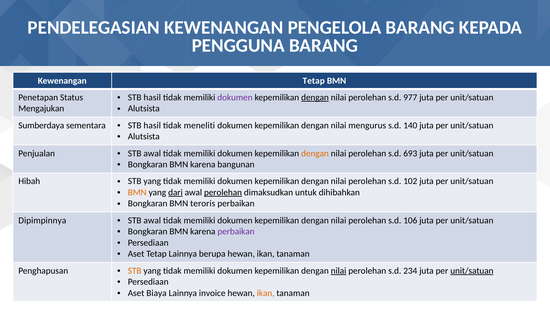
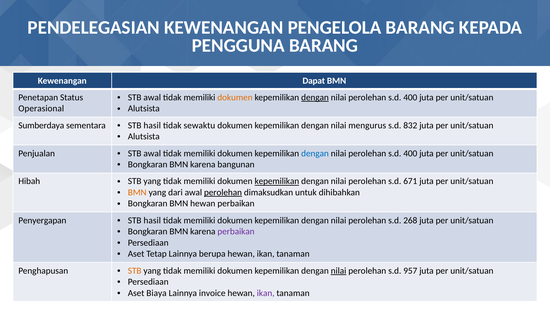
Kewenangan Tetap: Tetap -> Dapat (314, 81)
hasil: hasil -> awal (152, 98)
dokumen colour: purple -> orange (235, 98)
977: 977 -> 400 (410, 98)
Mengajukan: Mengajukan -> Operasional (41, 109)
meneliti: meneliti -> sewaktu (199, 126)
140: 140 -> 832 (410, 126)
dengan colour: orange -> blue (315, 154)
693: 693 -> 400 (410, 154)
kepemilikan underline: none -> present (277, 182)
102: 102 -> 671 (410, 182)
dari underline: present -> none (175, 193)
BMN teroris: teroris -> hewan (203, 204)
Dipimpinnya: Dipimpinnya -> Penyergapan (42, 221)
awal: awal -> hasil (152, 221)
106: 106 -> 268 (410, 221)
234: 234 -> 957 (410, 271)
unit/satuan underline: present -> none (472, 271)
ikan colour: orange -> purple (266, 293)
